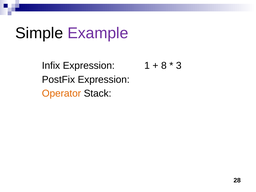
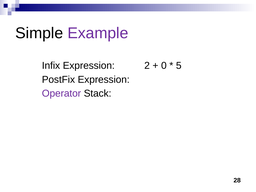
1: 1 -> 2 (147, 66)
8: 8 -> 0 (164, 66)
3: 3 -> 5 (179, 66)
Operator colour: orange -> purple (61, 94)
